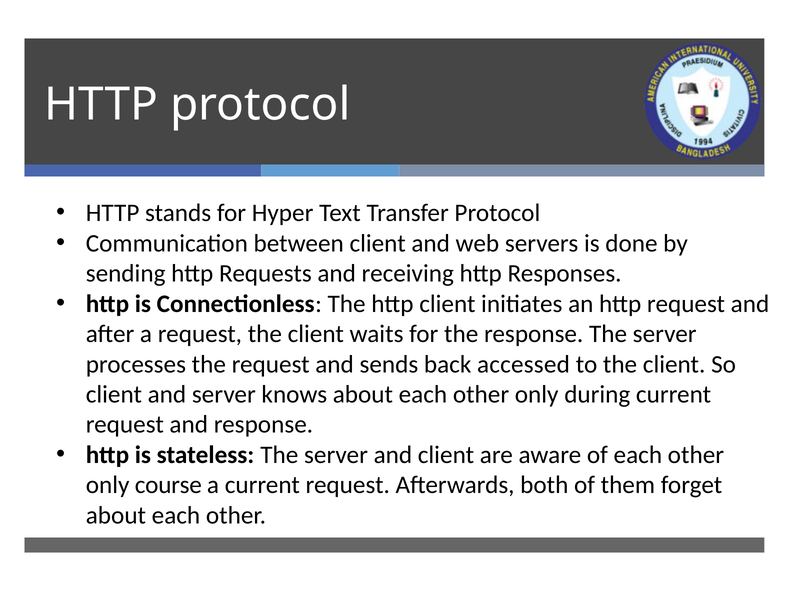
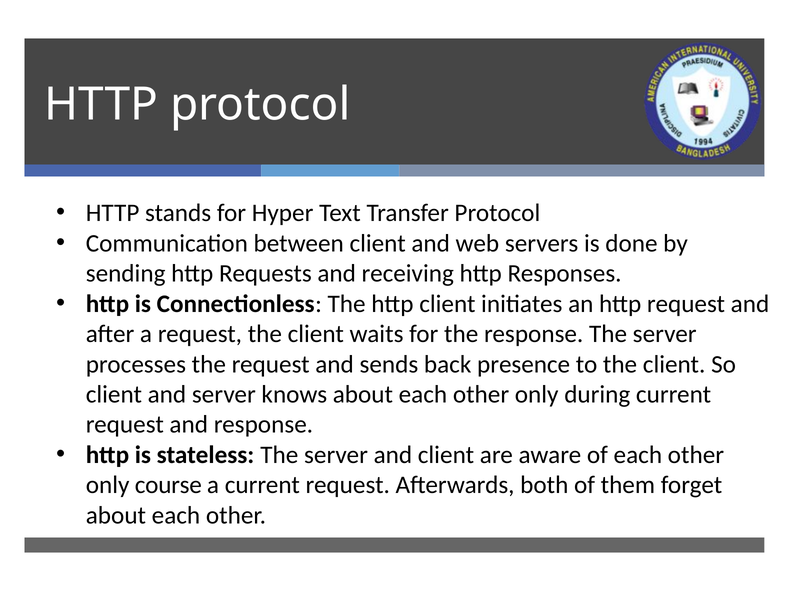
accessed: accessed -> presence (524, 364)
